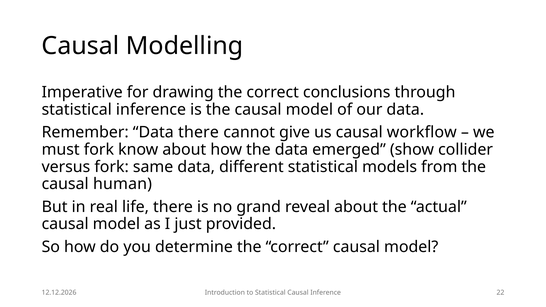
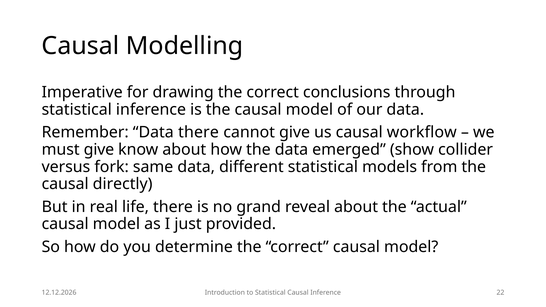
must fork: fork -> give (99, 150)
human: human -> directly (123, 184)
